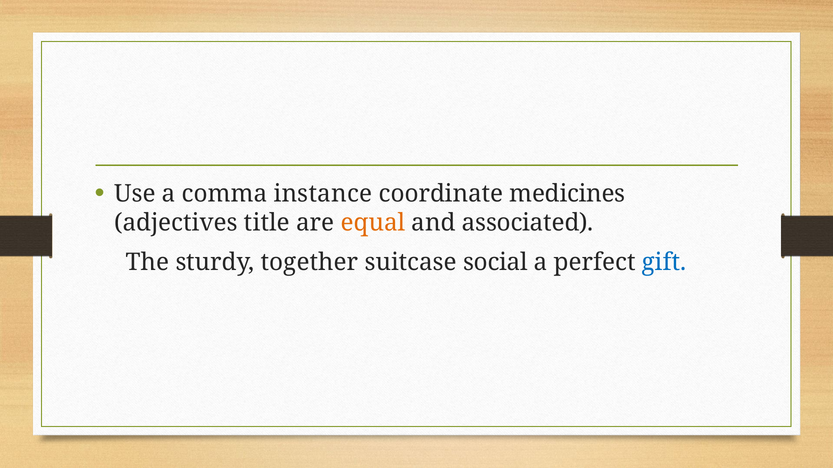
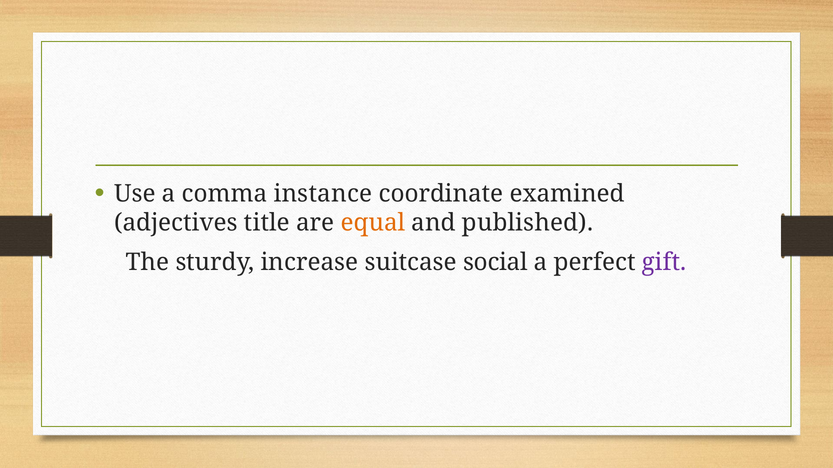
medicines: medicines -> examined (567, 194)
associated: associated -> published (528, 223)
together: together -> increase (309, 262)
gift colour: blue -> purple (664, 262)
